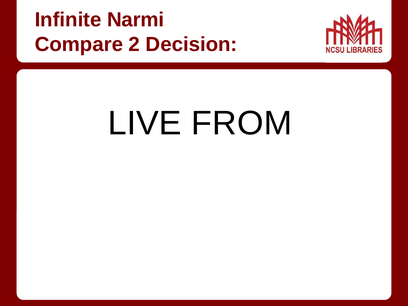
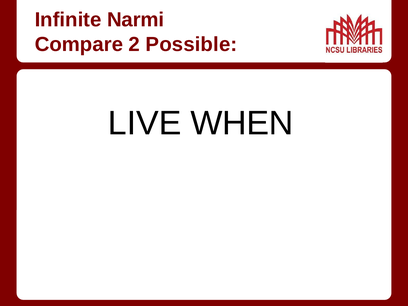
Decision: Decision -> Possible (191, 44)
FROM: FROM -> WHEN (242, 123)
